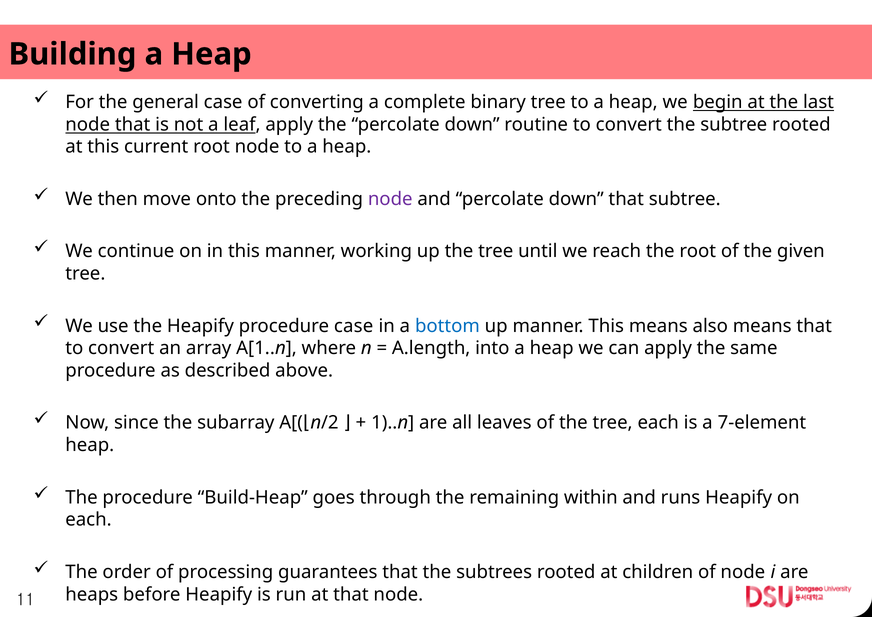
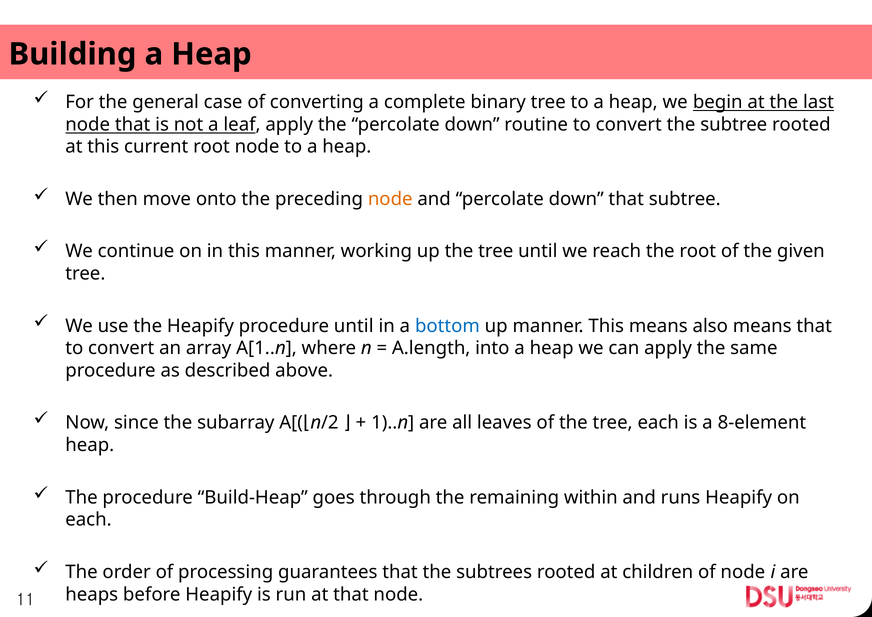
node colour: purple -> orange (390, 199)
procedure case: case -> until (354, 326)
7-element: 7-element -> 8-element (762, 423)
